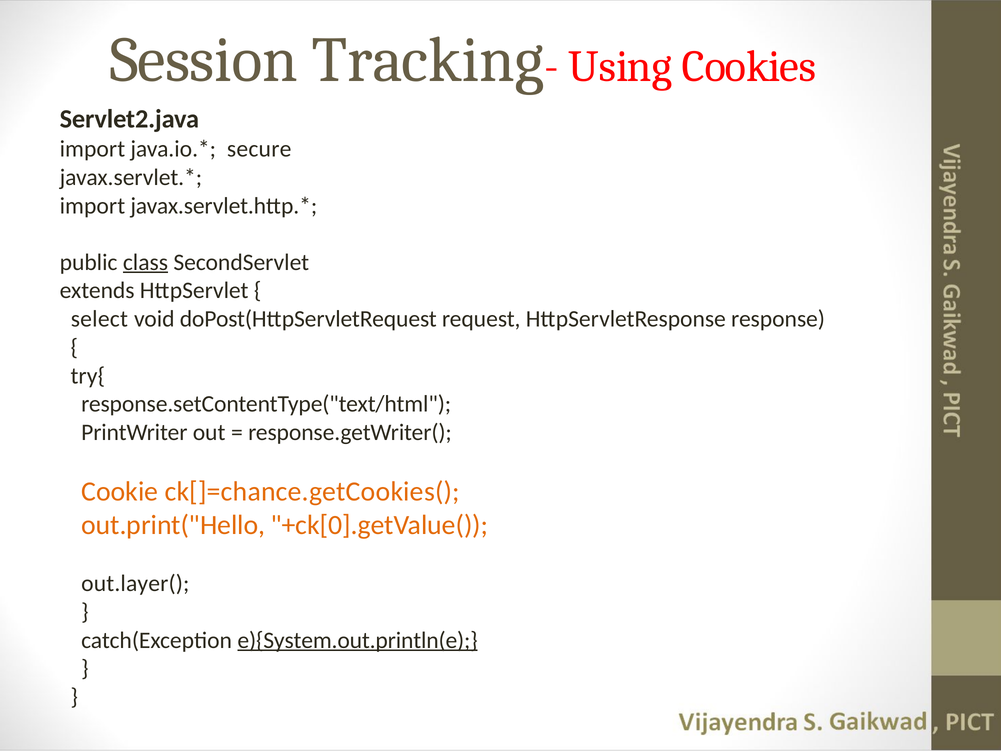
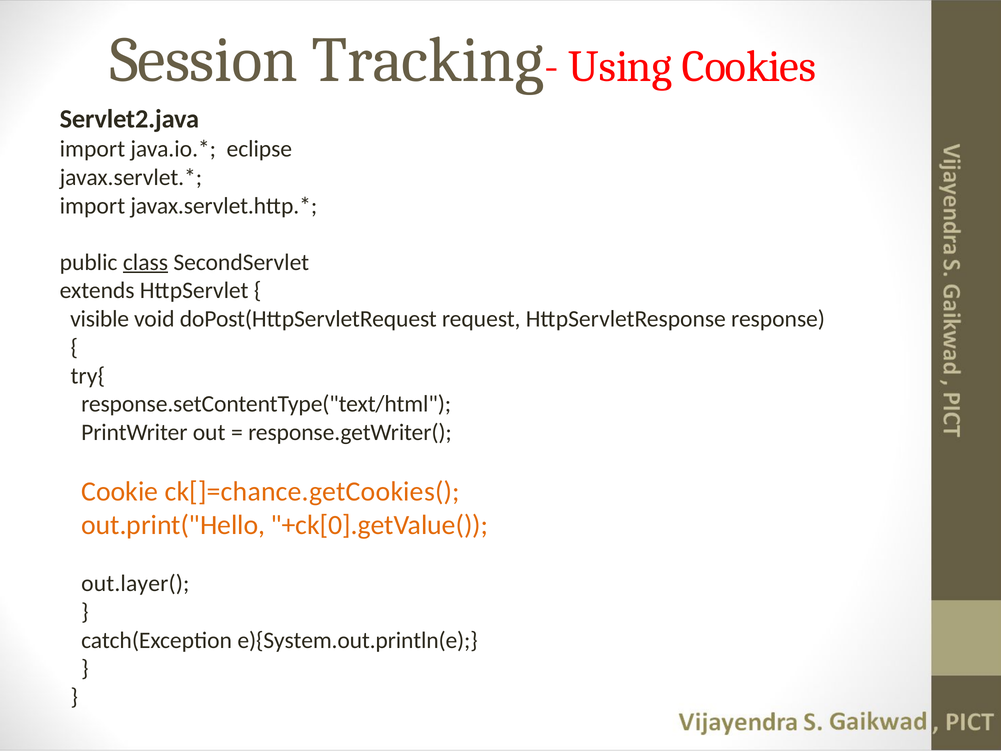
secure: secure -> eclipse (259, 149)
select: select -> visible (100, 319)
e){System.out.println(e underline: present -> none (358, 640)
